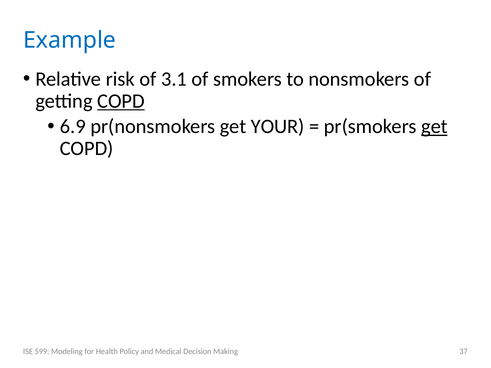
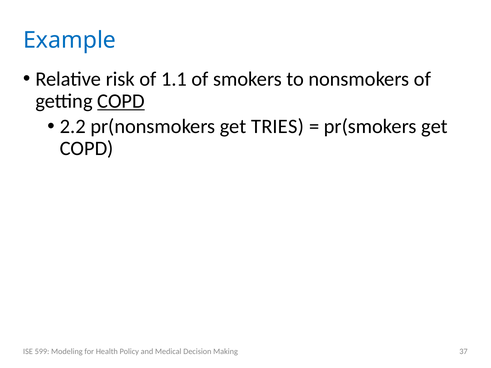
3.1: 3.1 -> 1.1 (174, 79)
6.9: 6.9 -> 2.2 (73, 127)
YOUR: YOUR -> TRIES (278, 127)
get underline: present -> none (434, 127)
